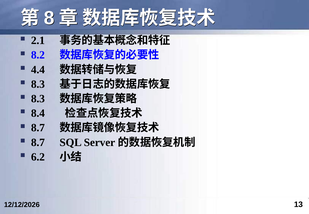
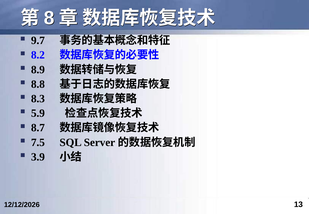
2.1: 2.1 -> 9.7 (38, 41)
4.4: 4.4 -> 8.9 (38, 70)
8.3: 8.3 -> 8.8 (38, 84)
8.4: 8.4 -> 5.9 (38, 113)
8.7: 8.7 -> 7.5 (38, 142)
6.2: 6.2 -> 3.9 (38, 157)
